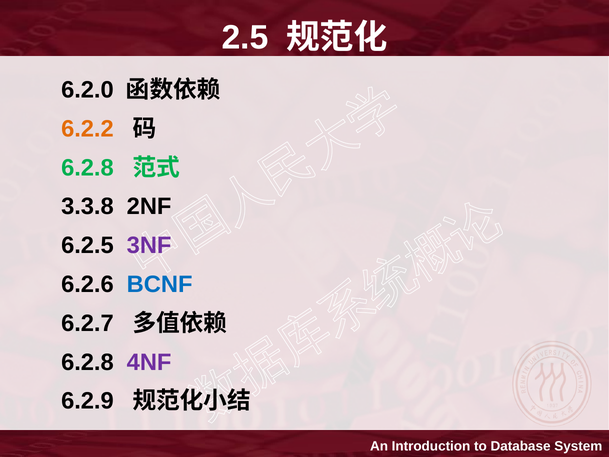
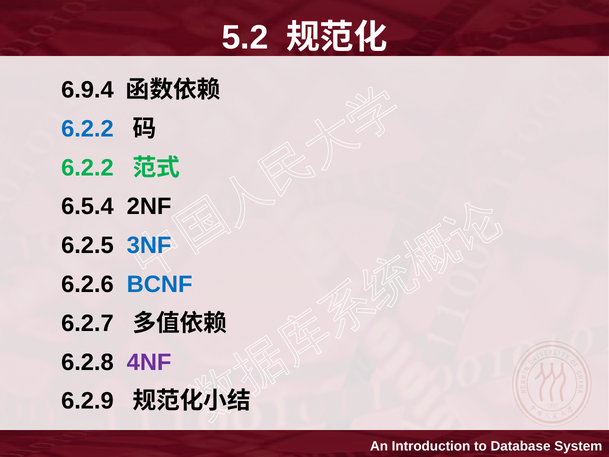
2.5: 2.5 -> 5.2 (245, 38)
6.2.0: 6.2.0 -> 6.9.4 (87, 90)
6.2.2 colour: orange -> blue (87, 129)
6.2.8: 6.2.8 -> 6.2.2 (87, 168)
3.3.8: 3.3.8 -> 6.5.4 (87, 207)
3NF colour: purple -> blue (149, 245)
